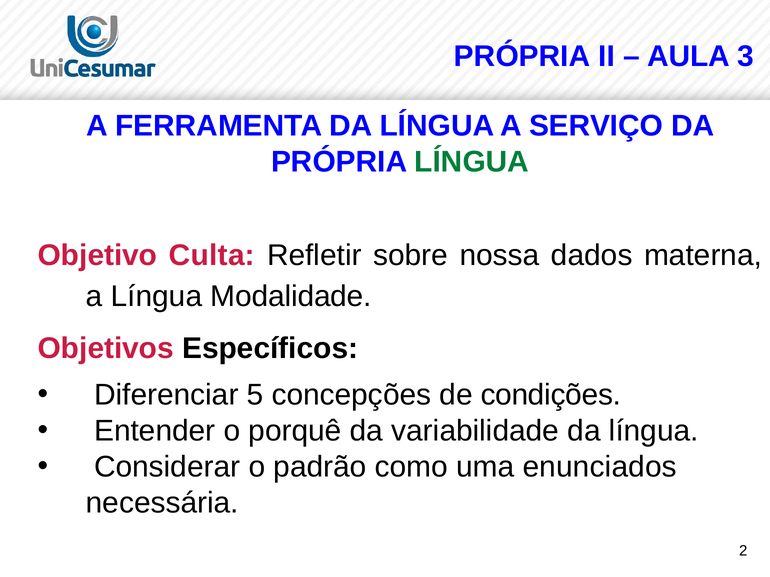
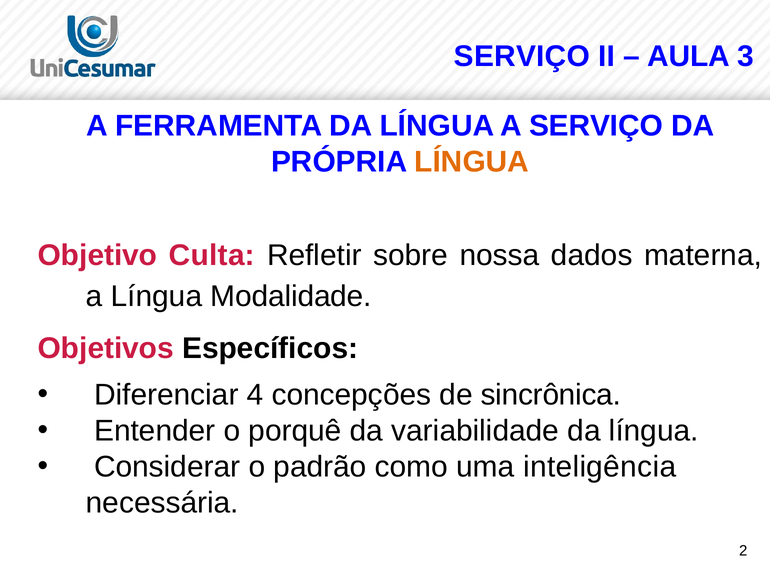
PRÓPRIA: PRÓPRIA -> SERVIÇO (522, 57)
LÍNGUA colour: green -> orange (472, 162)
5: 5 -> 4 (255, 395)
condições: condições -> sincrônica (551, 395)
enunciados: enunciados -> inteligência (600, 467)
